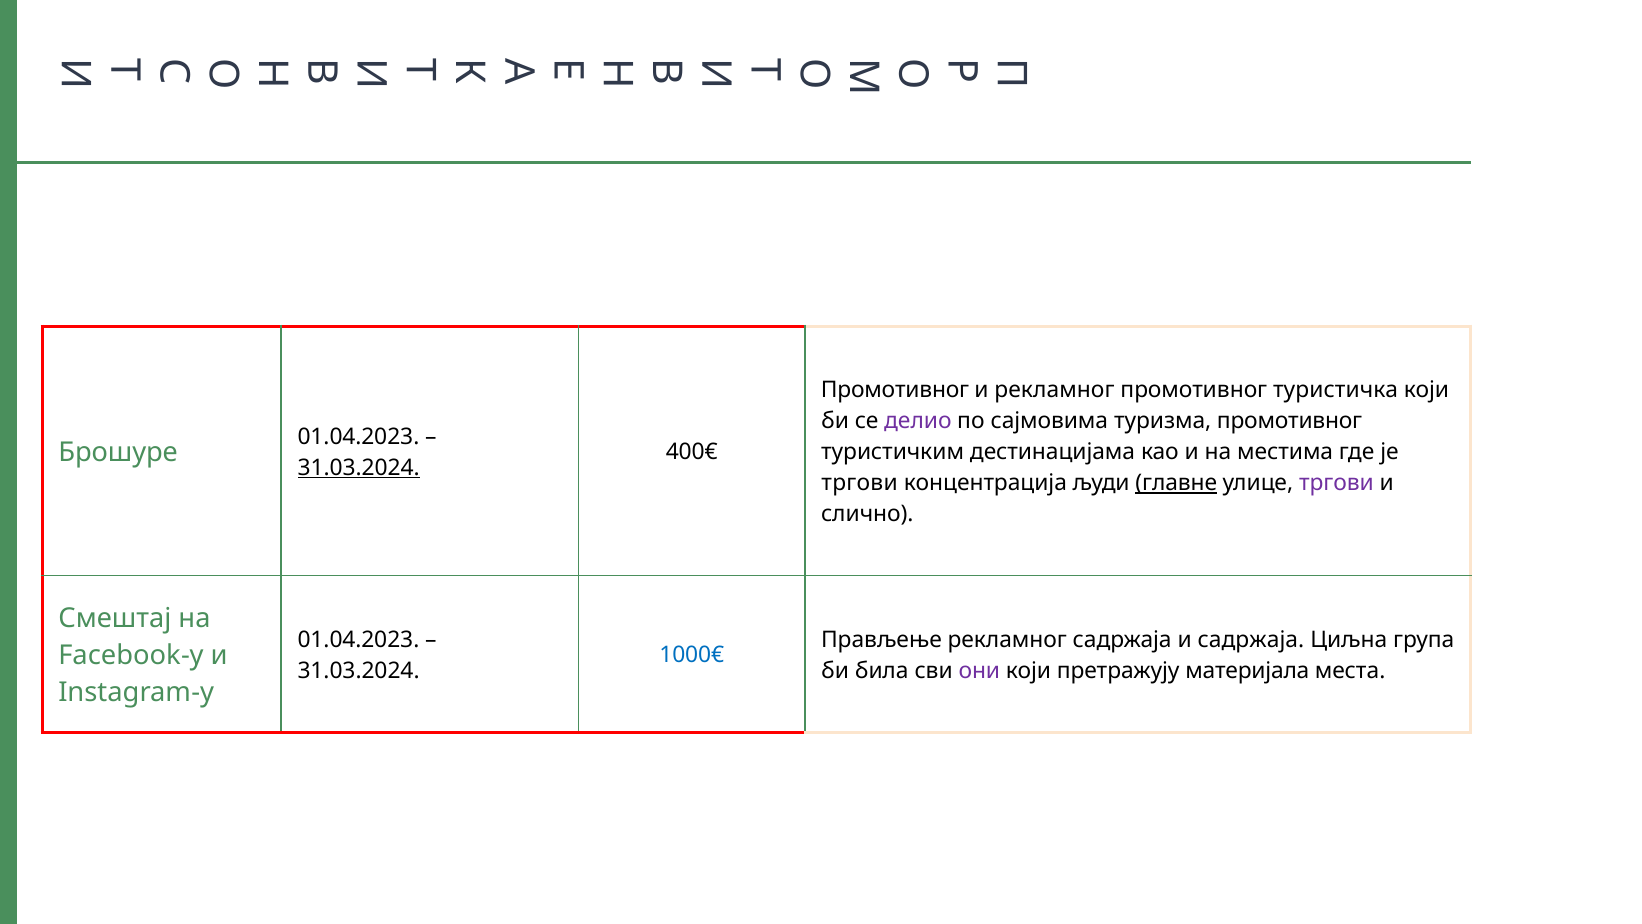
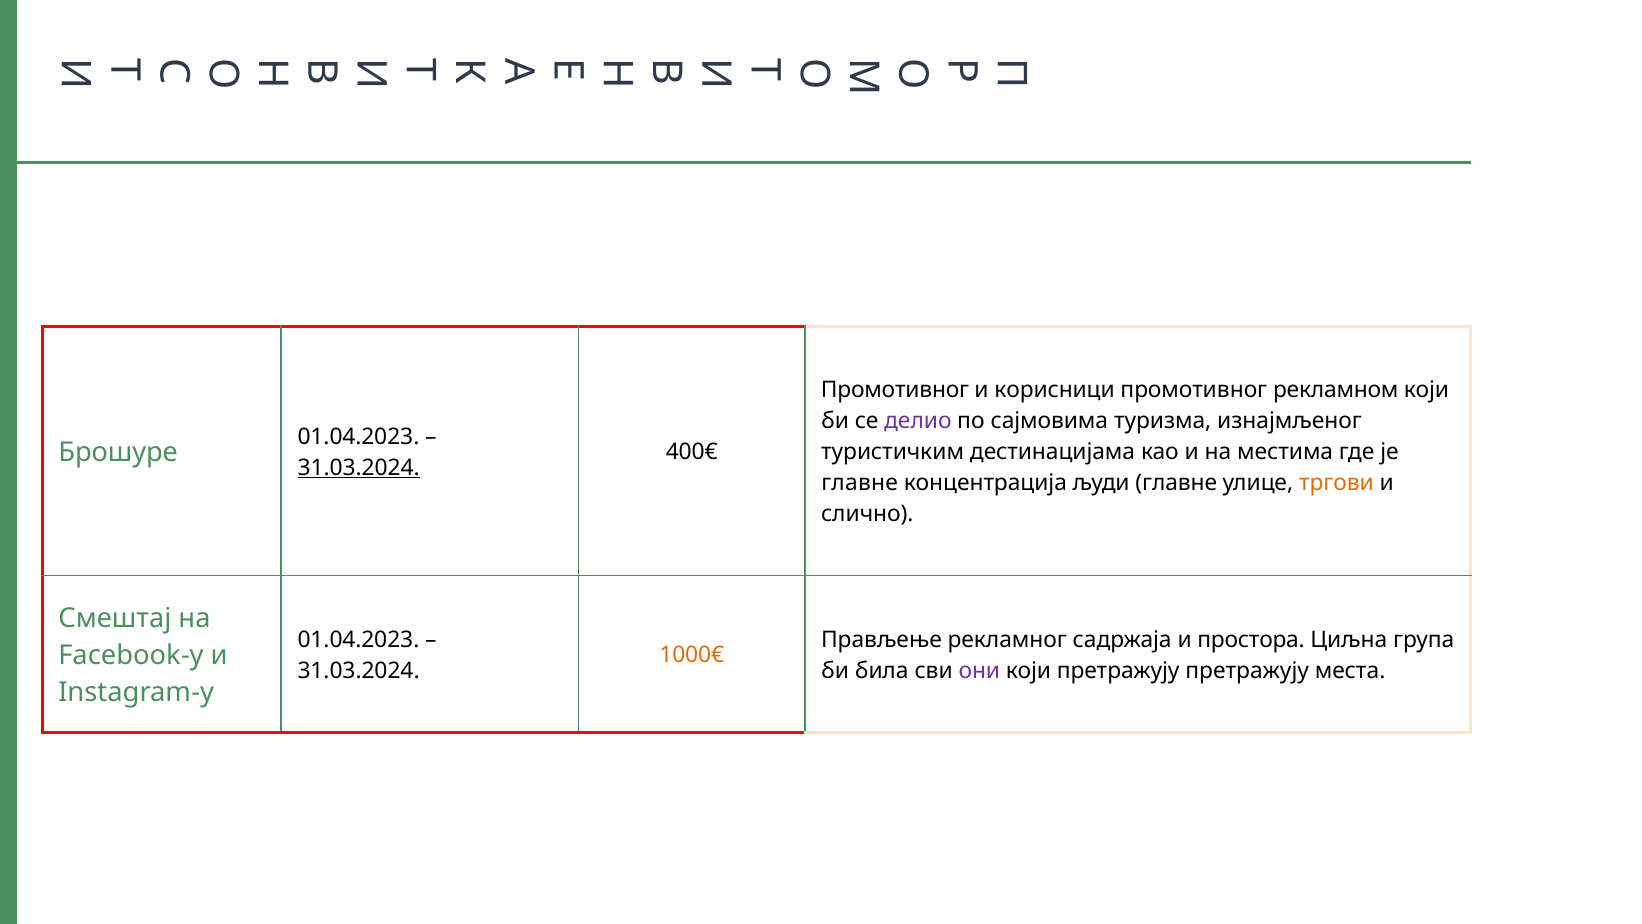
и рекламног: рекламног -> корисници (1055, 390)
туристичка: туристичка -> рекламном (1336, 390)
туризма промотивног: промотивног -> изнајмљеног (1290, 421)
тргови: тргови -> главне (860, 483)
главне underline: present -> none (1176, 483)
тргови colour: purple -> orange (1336, 483)
и садржаја: садржаја -> простора (1251, 640)
1000€ colour: blue -> orange (692, 655)
претражују материјала: материјала -> претражују (1247, 671)
